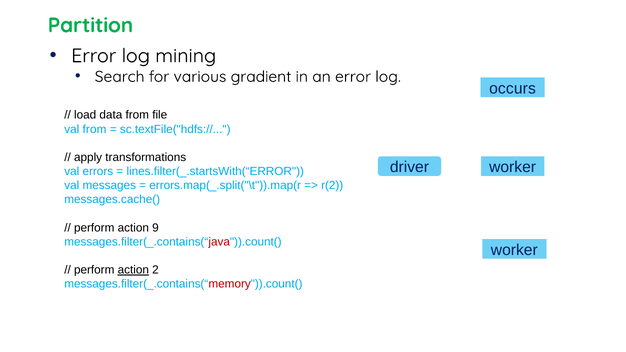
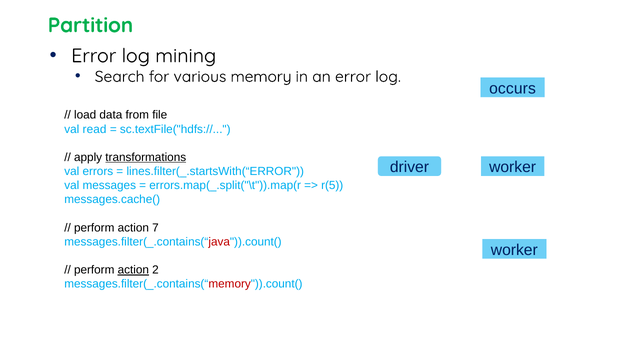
gradient: gradient -> memory (261, 77)
val from: from -> read (95, 129)
transformations underline: none -> present (146, 157)
r(2: r(2 -> r(5 (332, 186)
9: 9 -> 7 (156, 228)
